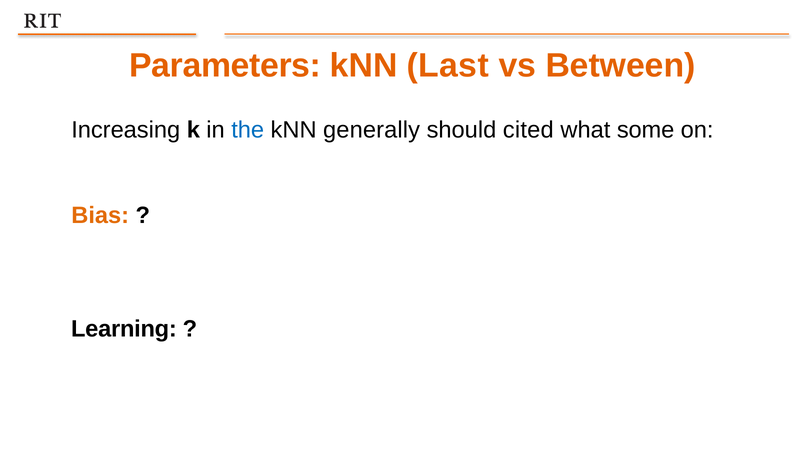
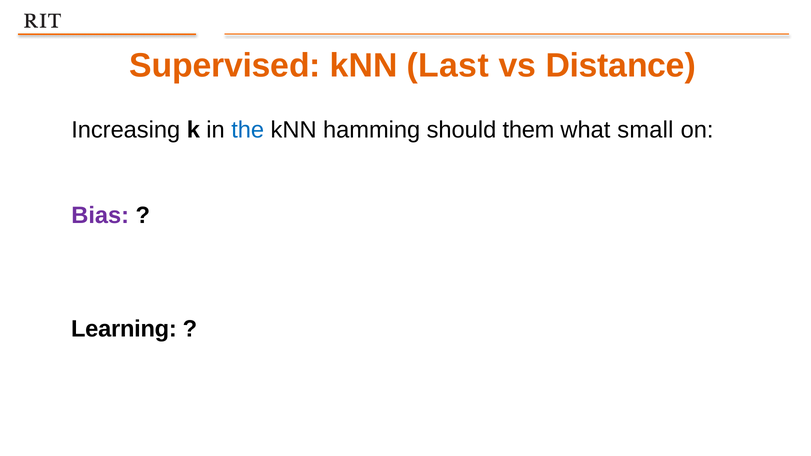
Parameters: Parameters -> Supervised (225, 66)
Between: Between -> Distance (621, 66)
generally: generally -> hamming (372, 130)
cited: cited -> them (529, 130)
some: some -> small (645, 130)
Bias colour: orange -> purple (100, 215)
